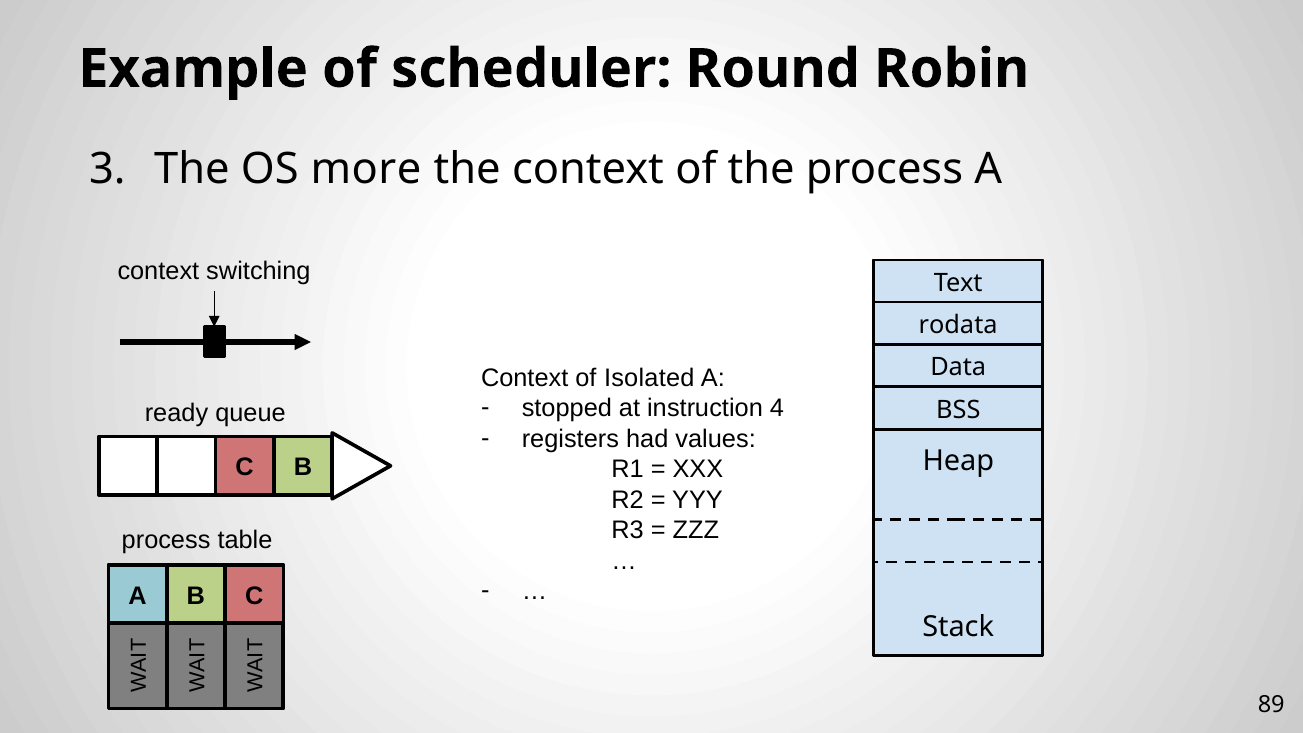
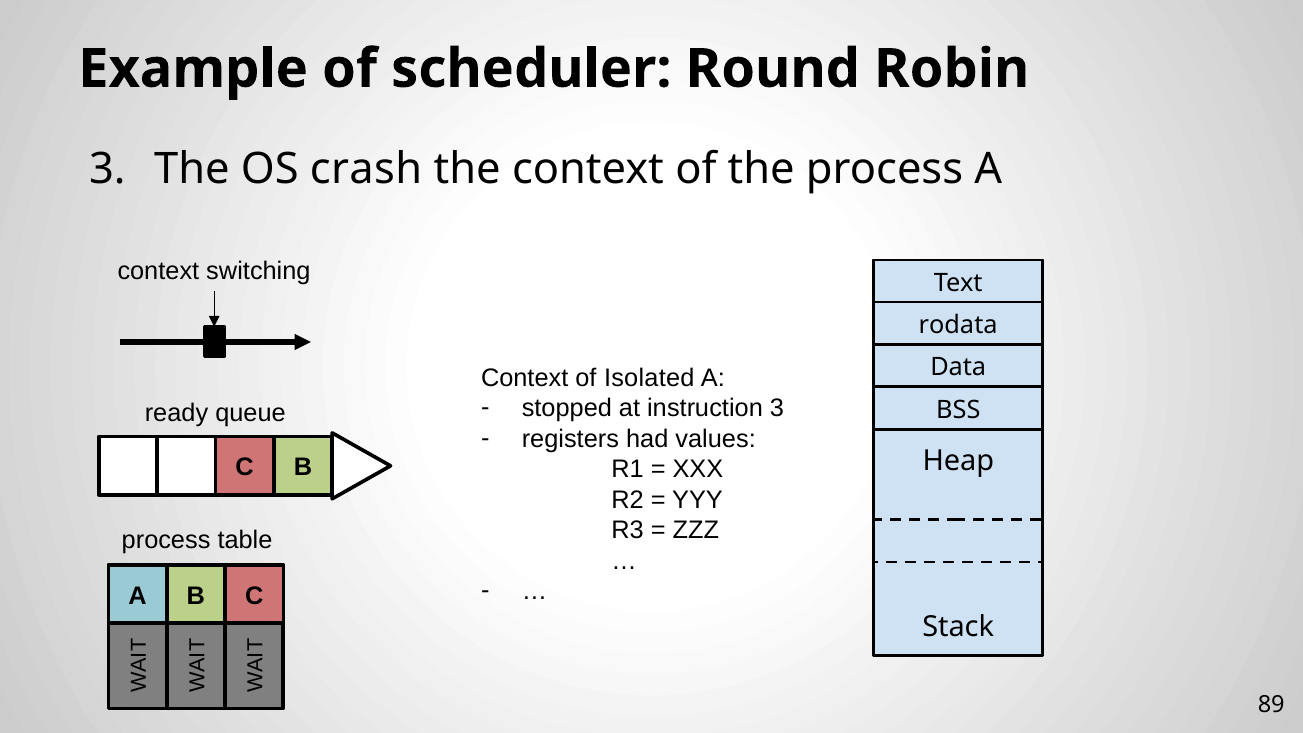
more: more -> crash (366, 169)
instruction 4: 4 -> 3 (777, 409)
